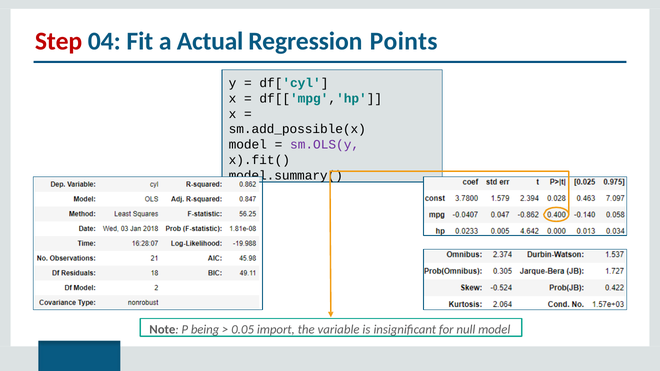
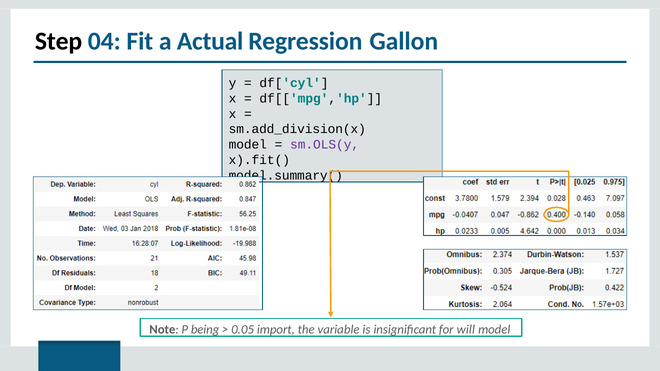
Step colour: red -> black (59, 41)
Points: Points -> Gallon (404, 41)
sm.add_possible(x: sm.add_possible(x -> sm.add_division(x (297, 129)
null: null -> will (466, 330)
